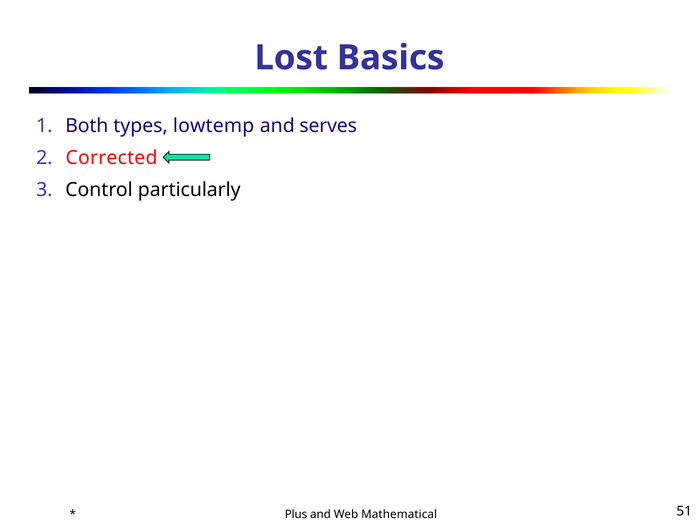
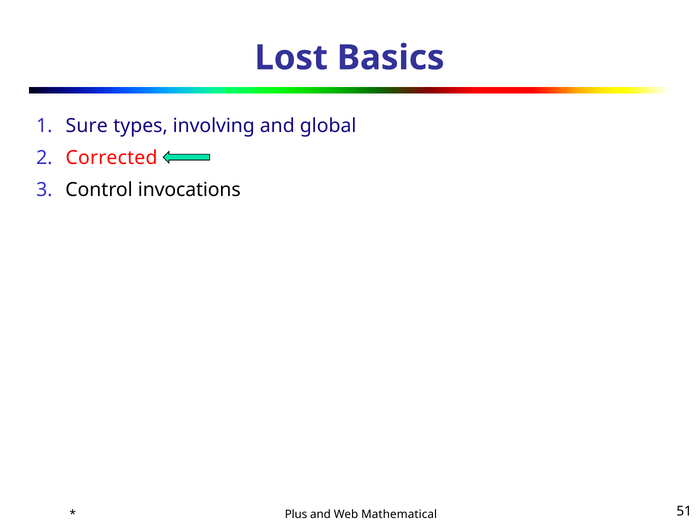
Both: Both -> Sure (87, 126)
lowtemp: lowtemp -> involving (214, 126)
serves: serves -> global (328, 126)
particularly: particularly -> invocations (189, 190)
